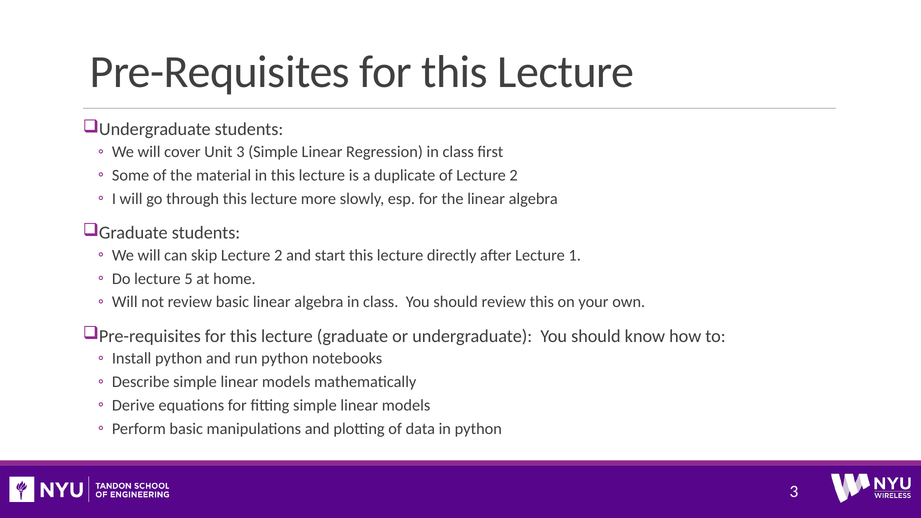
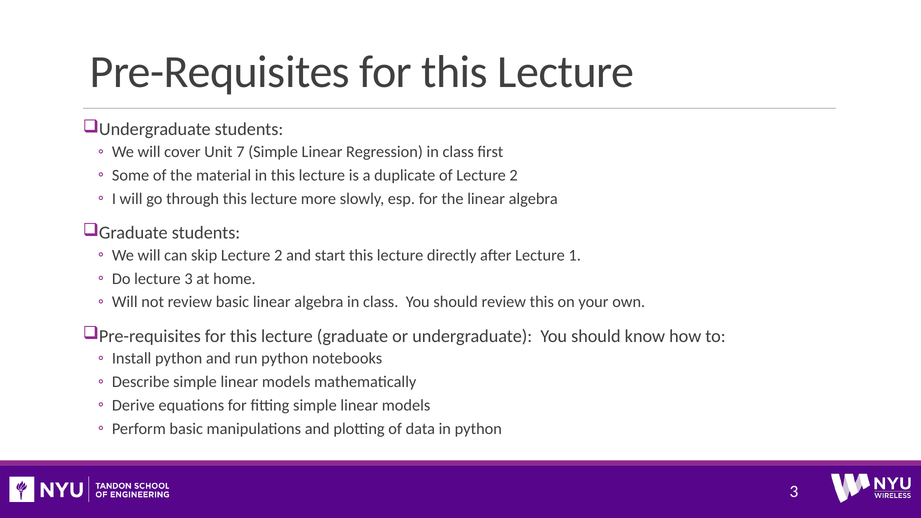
Unit 3: 3 -> 7 (240, 152)
lecture 5: 5 -> 3 (189, 279)
